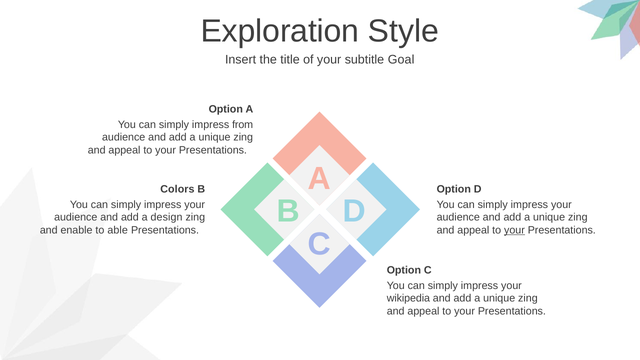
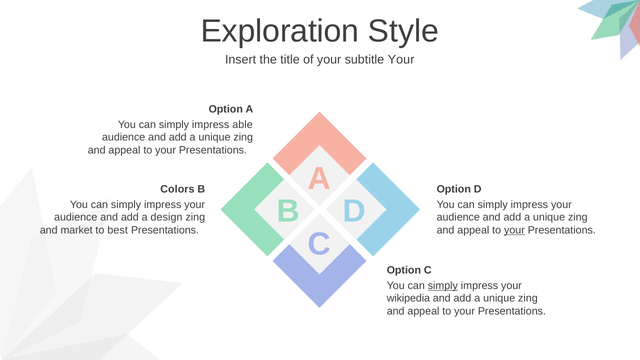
subtitle Goal: Goal -> Your (401, 60)
from: from -> able (243, 125)
enable: enable -> market (77, 230)
able: able -> best (118, 230)
simply underline: none -> present (443, 286)
